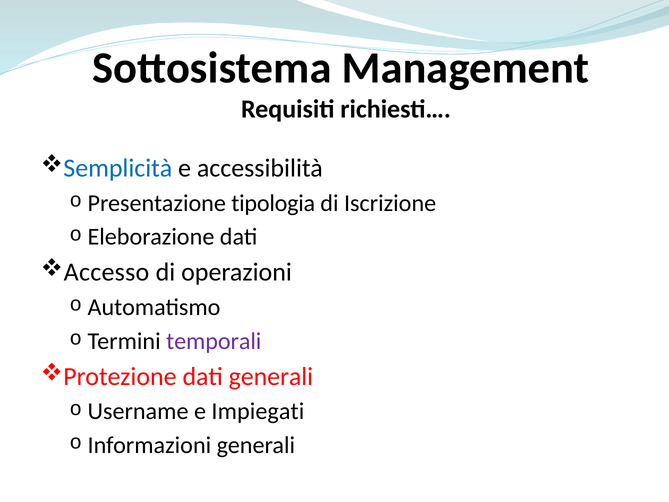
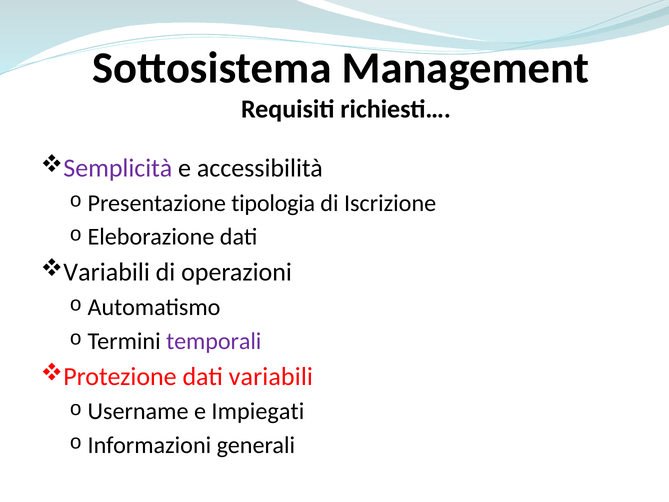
Semplicità colour: blue -> purple (118, 168)
Accesso: Accesso -> Variabili (107, 272)
dati generali: generali -> variabili (271, 376)
